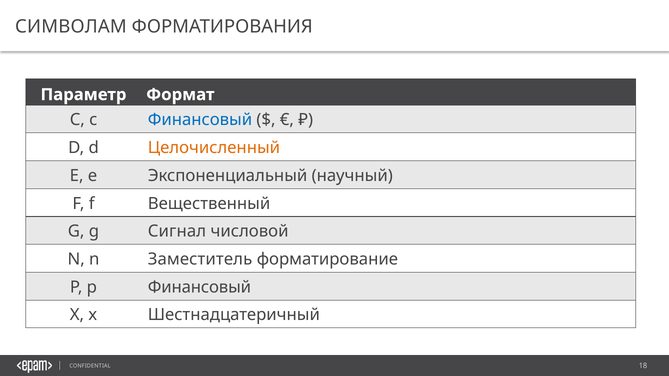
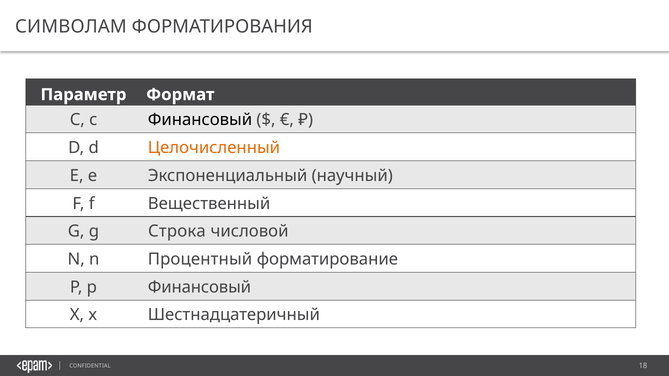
Финансовый colour: blue -> black (200, 120)
Сигнал: Сигнал -> Строка (177, 232)
Заместитель: Заместитель -> Процентный (200, 259)
